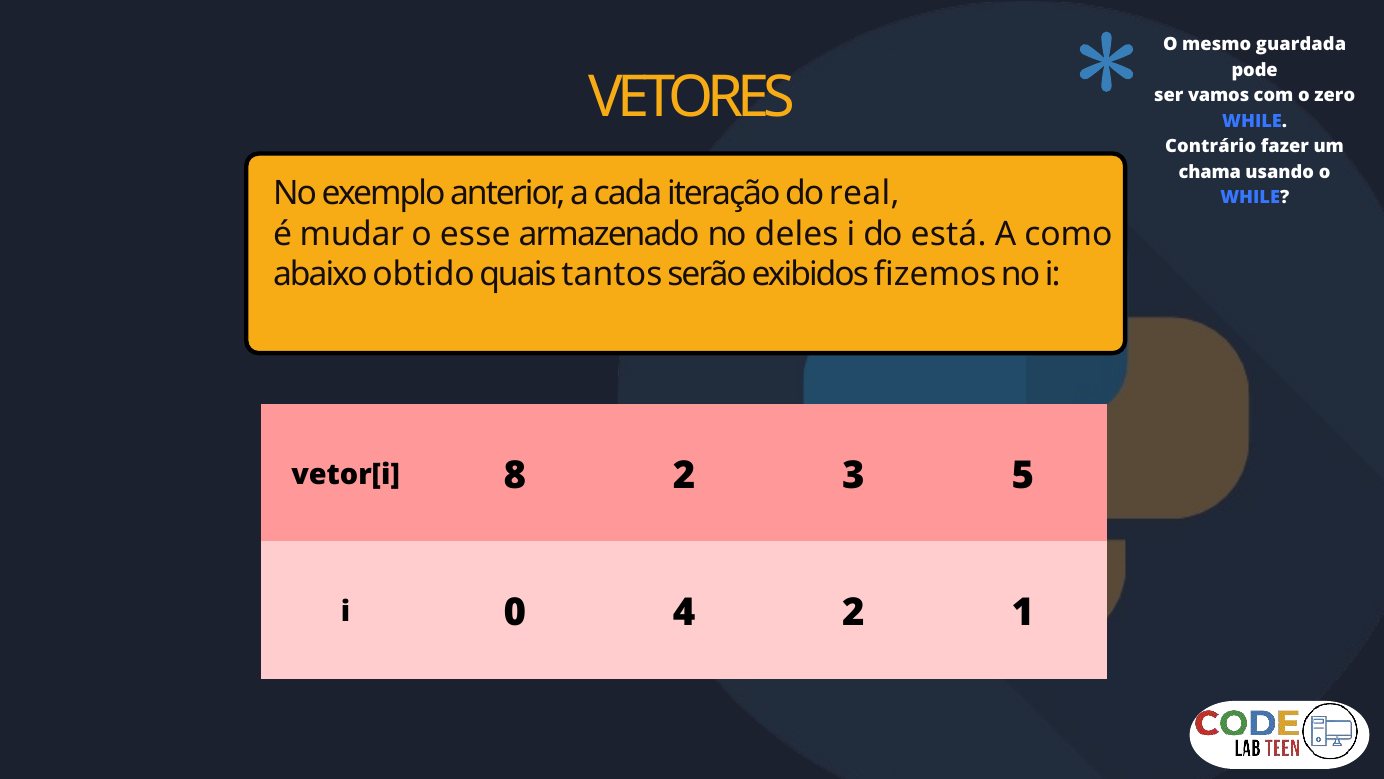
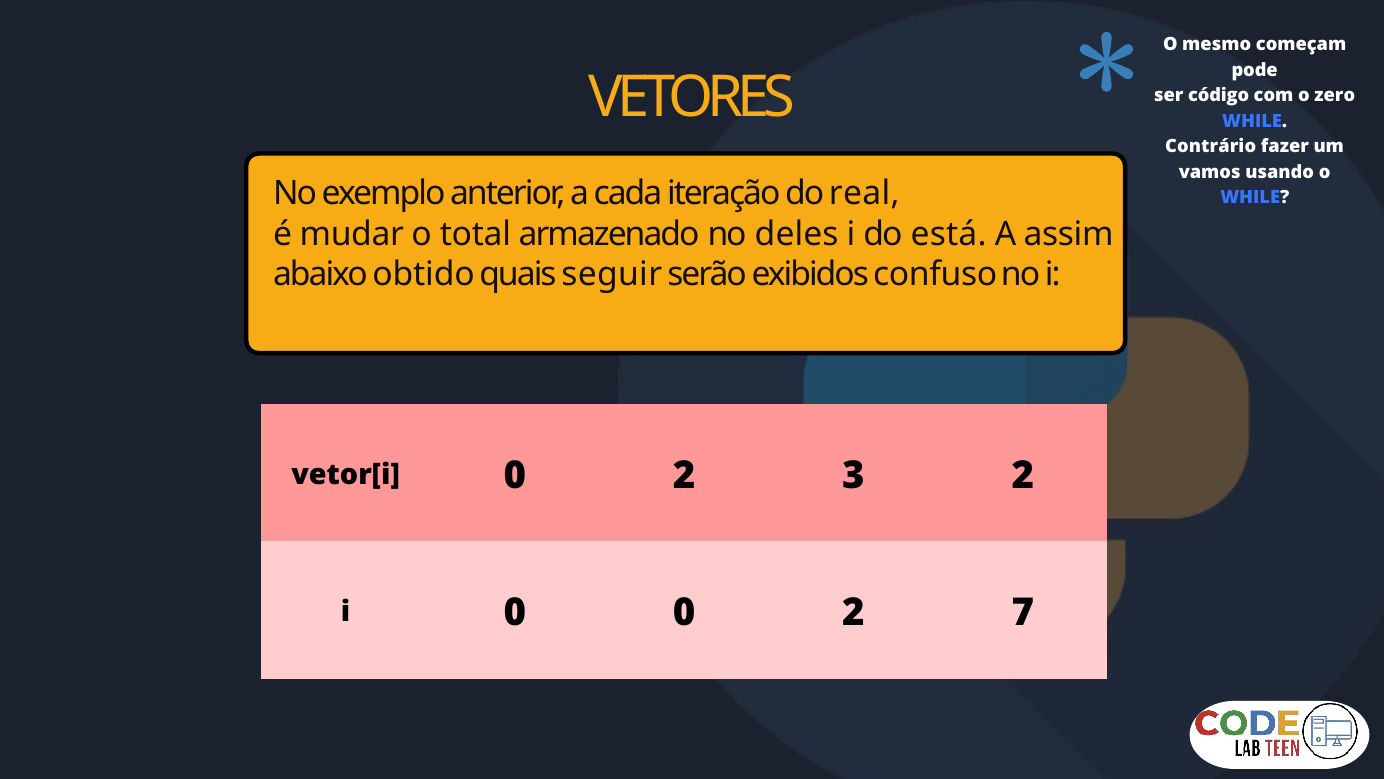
guardada: guardada -> começam (1301, 45)
vamos: vamos -> código (1219, 96)
chama: chama -> vamos (1210, 172)
esse: esse -> total (475, 234)
como: como -> assim (1069, 234)
tantos: tantos -> seguir (612, 274)
fizemos: fizemos -> confuso (935, 274)
vetor[i 8: 8 -> 0 (515, 475)
3 5: 5 -> 2 (1023, 475)
0 4: 4 -> 0 (684, 613)
1: 1 -> 7 (1023, 613)
